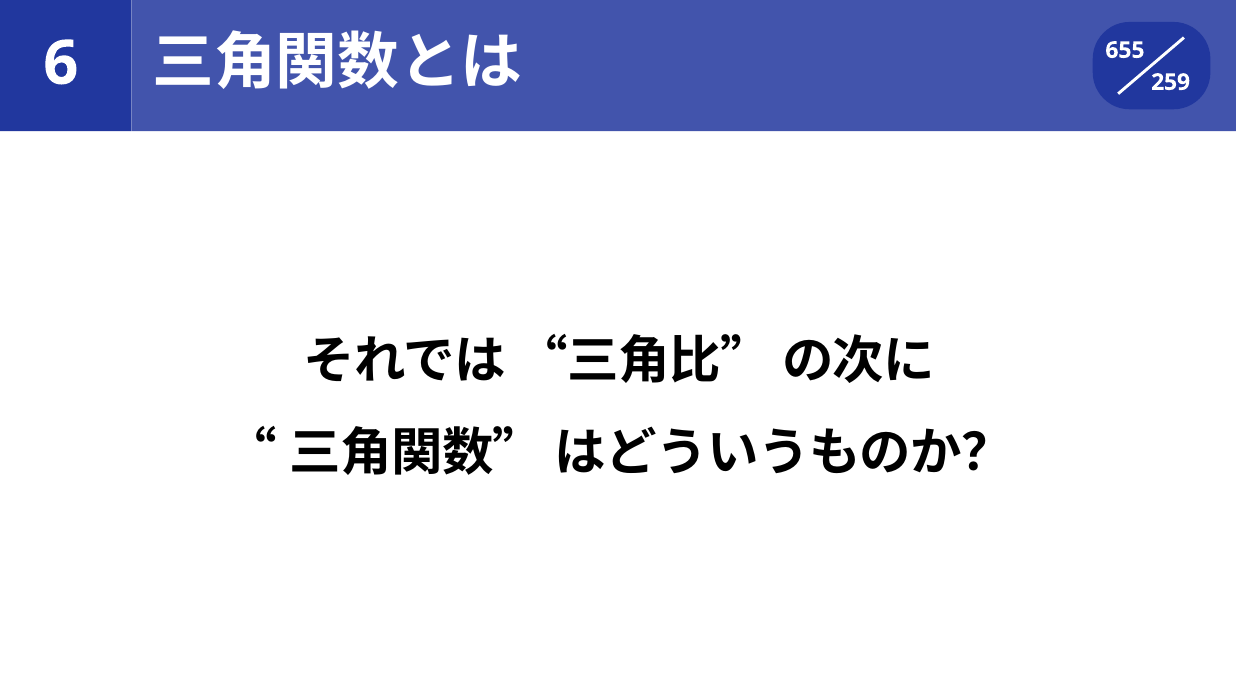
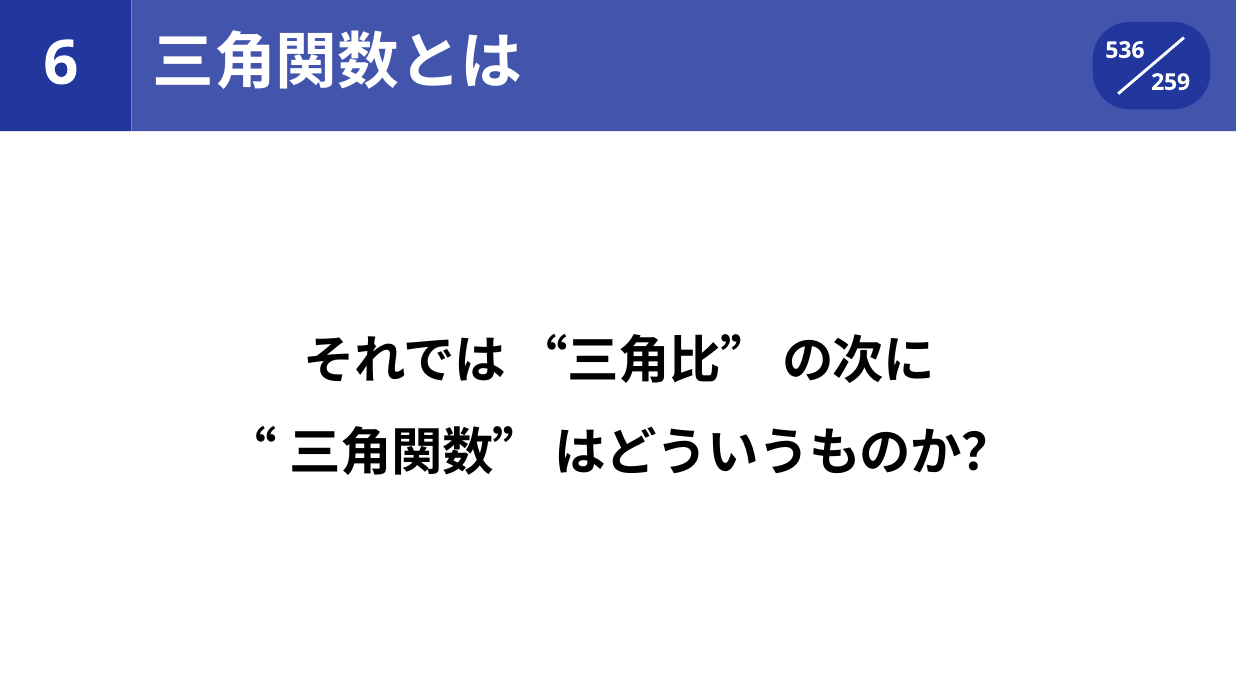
655: 655 -> 536 (1125, 50)
